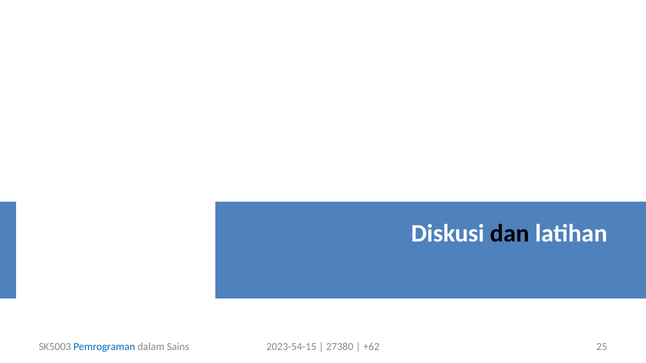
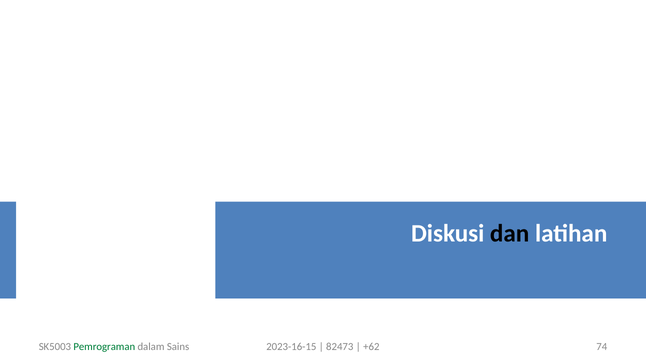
Pemrograman colour: blue -> green (104, 347)
2023-54-15: 2023-54-15 -> 2023-16-15 (291, 347)
27380: 27380 -> 82473 (340, 347)
25: 25 -> 74 (602, 347)
